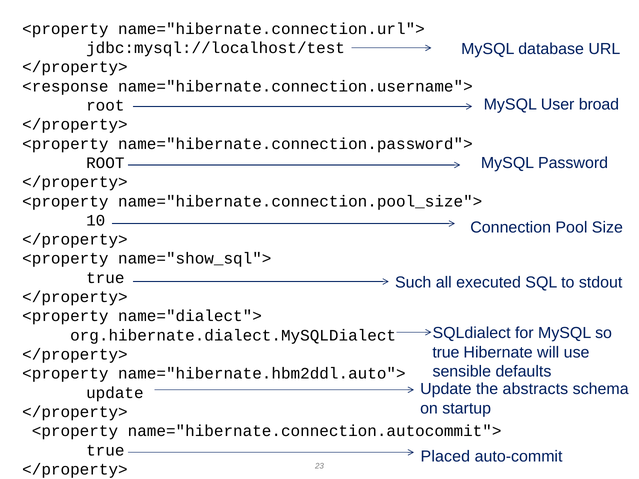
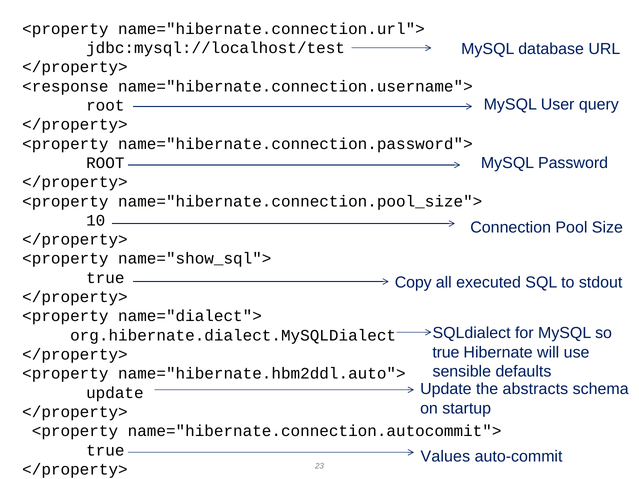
broad: broad -> query (599, 104)
Such: Such -> Copy (413, 283)
Placed: Placed -> Values (445, 457)
